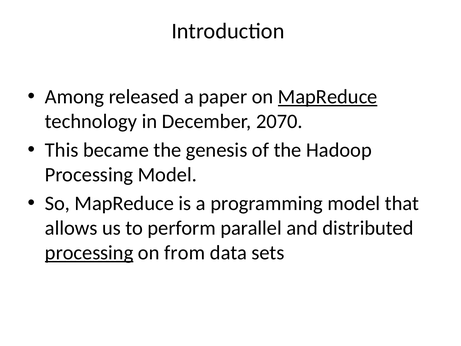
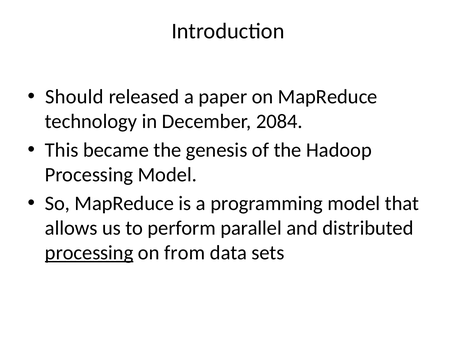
Among: Among -> Should (74, 97)
MapReduce underline: present -> none (328, 97)
2070: 2070 -> 2084 (279, 121)
